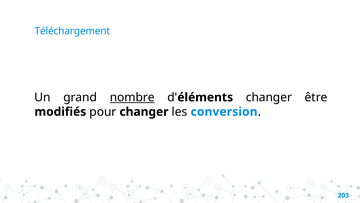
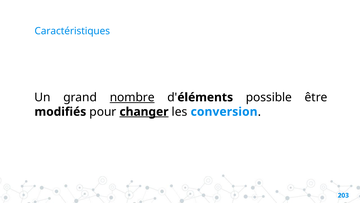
Téléchargement: Téléchargement -> Caractéristiques (72, 31)
changer: changer -> possible (269, 97)
changer underline: none -> present (144, 112)
